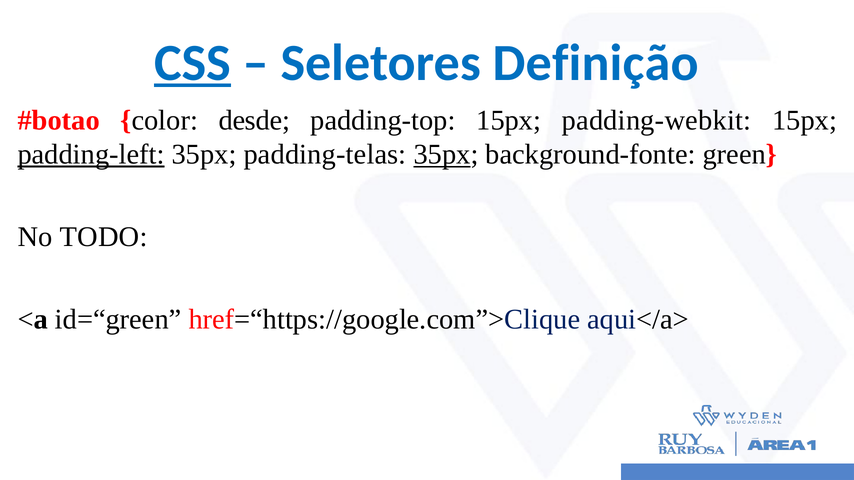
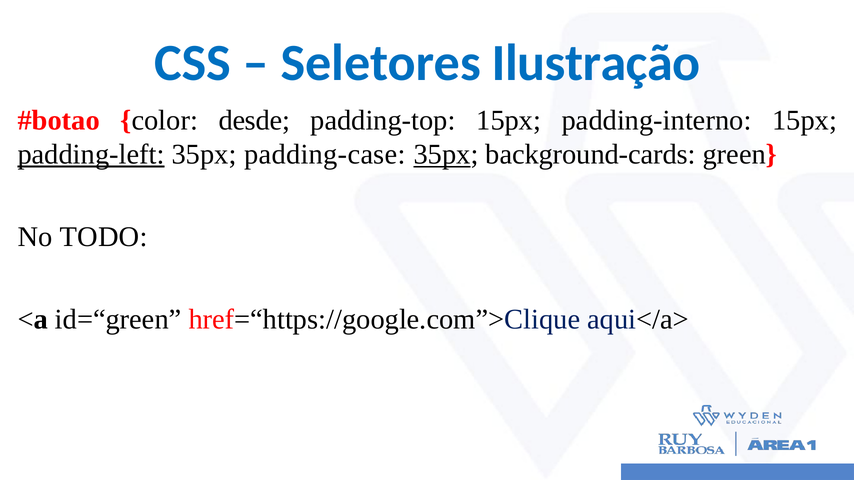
CSS underline: present -> none (193, 63)
Definição: Definição -> Ilustração (596, 63)
padding-webkit: padding-webkit -> padding-interno (657, 120)
padding-telas: padding-telas -> padding-case (325, 154)
background-fonte: background-fonte -> background-cards (591, 154)
